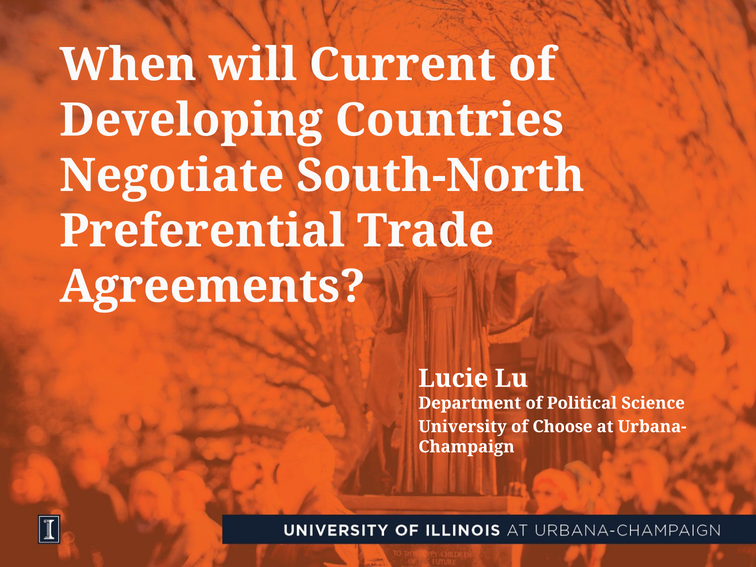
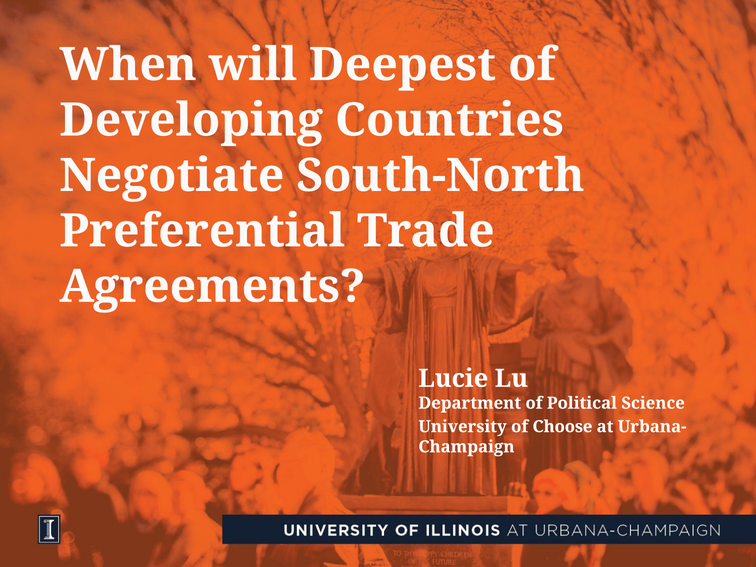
Current: Current -> Deepest (402, 65)
